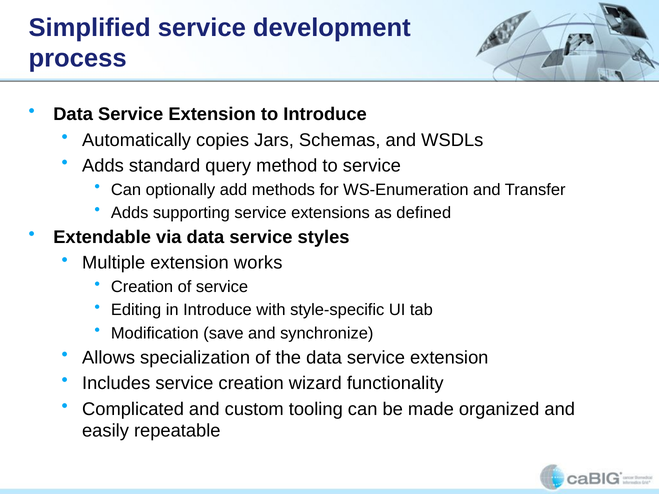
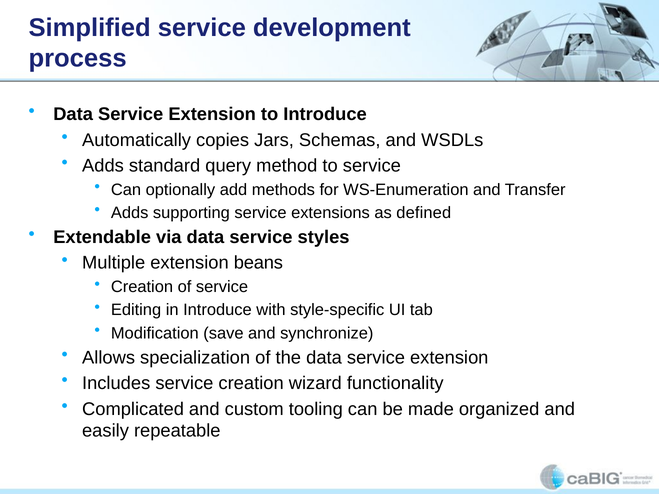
works: works -> beans (258, 263)
